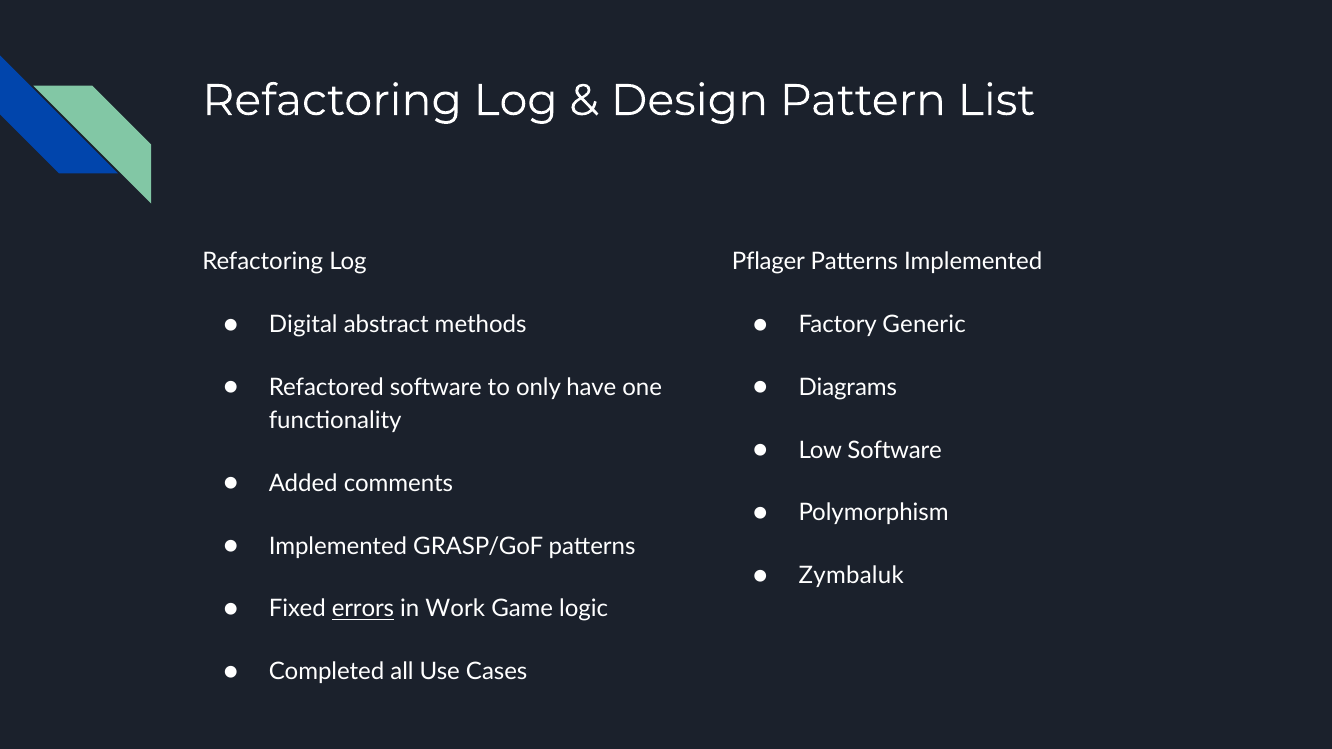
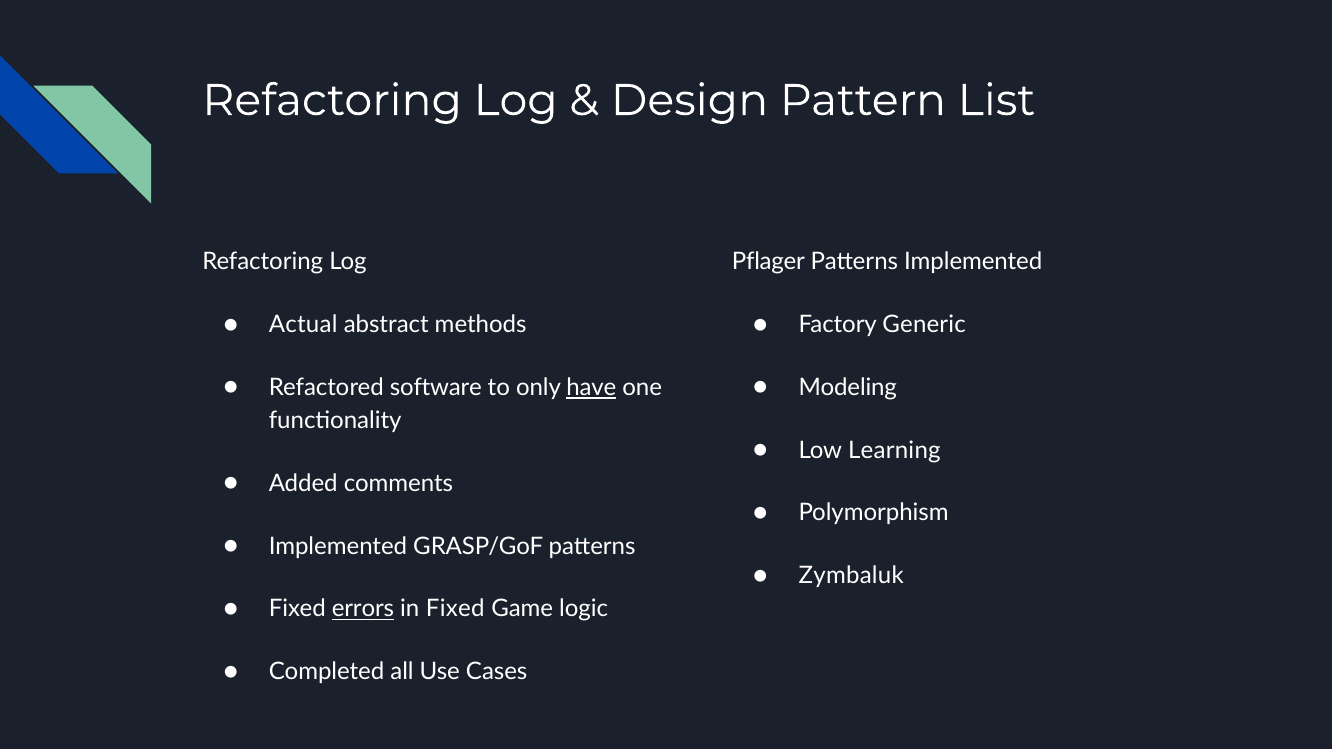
Digital: Digital -> Actual (303, 325)
have underline: none -> present (591, 388)
Diagrams: Diagrams -> Modeling (848, 388)
Low Software: Software -> Learning (894, 450)
in Work: Work -> Fixed (455, 609)
